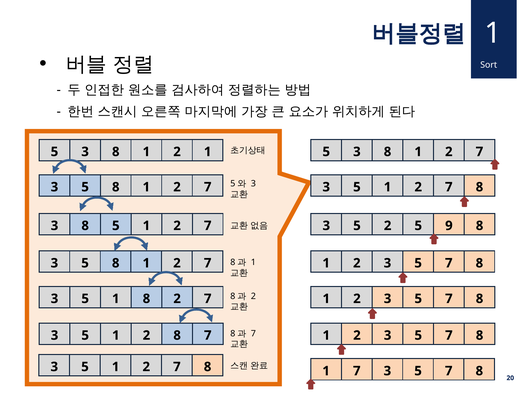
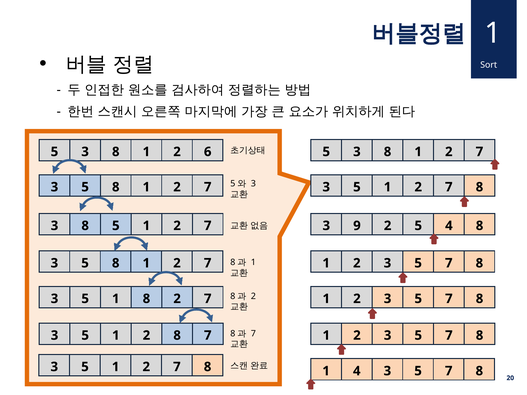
2 1: 1 -> 6 (208, 152)
5: 5 -> 9 (357, 226)
5 9: 9 -> 4 (449, 226)
1 7: 7 -> 4 (357, 371)
